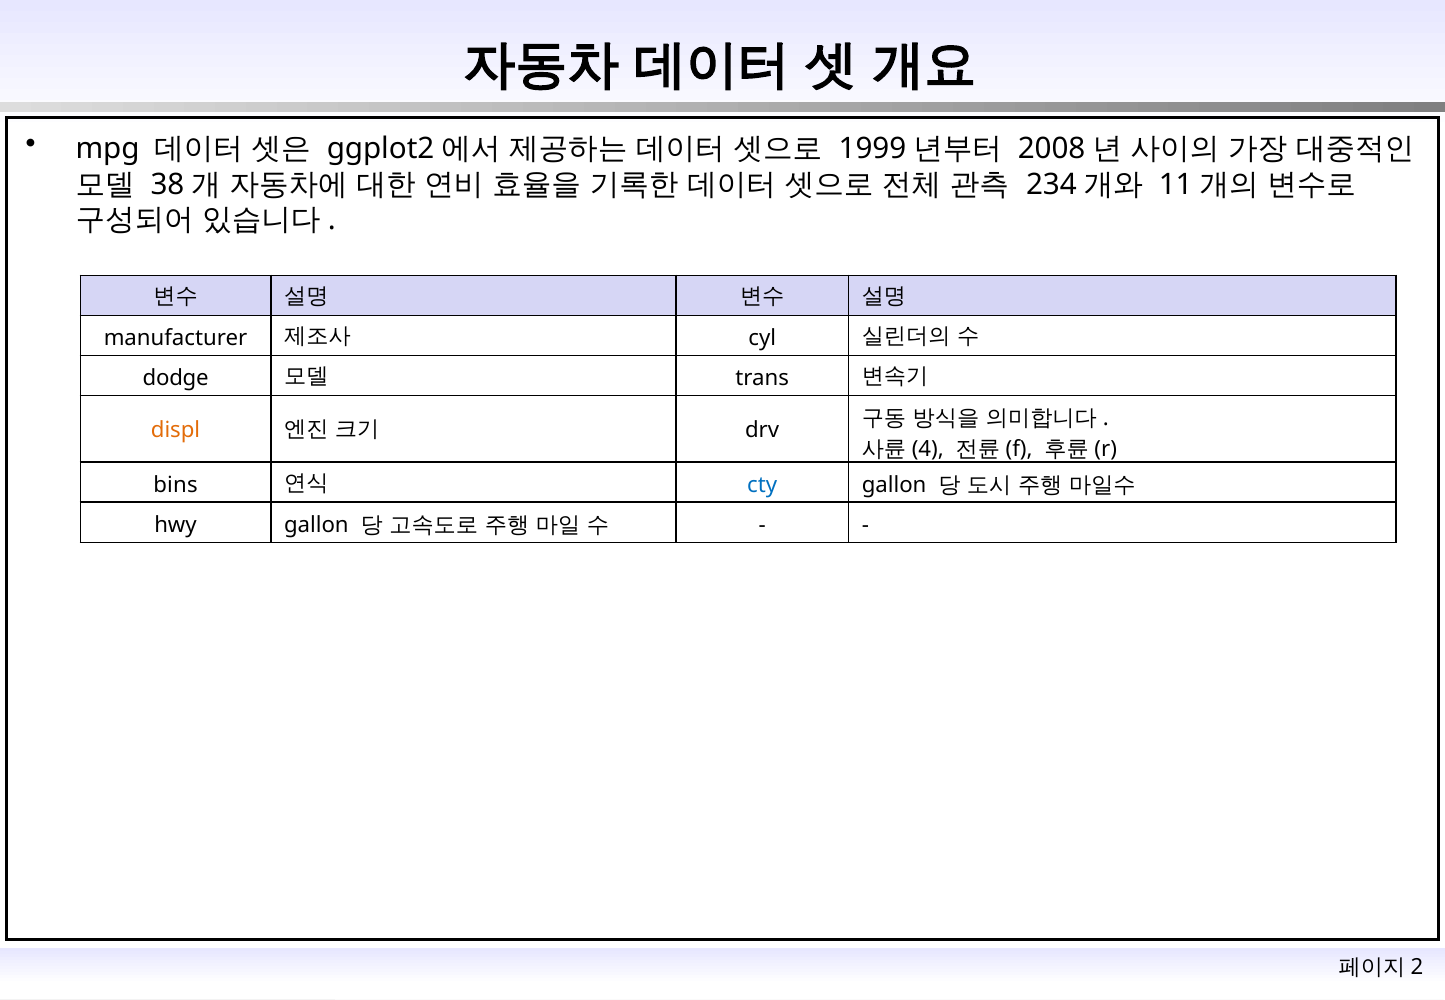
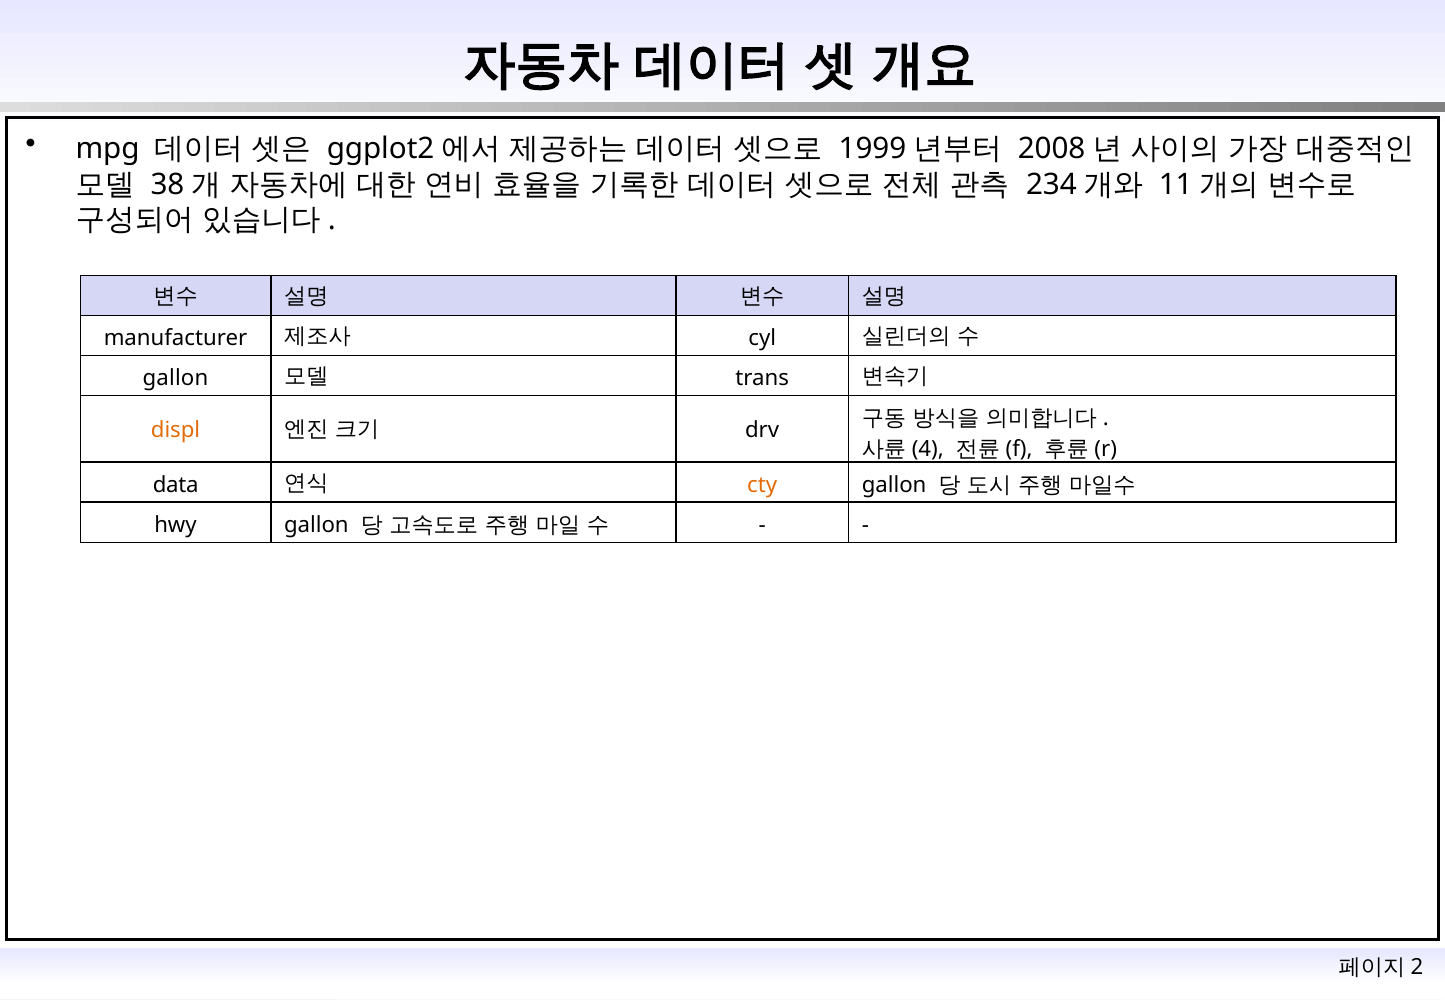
dodge: dodge -> gallon (175, 379)
bins: bins -> data (176, 485)
cty colour: blue -> orange (762, 485)
